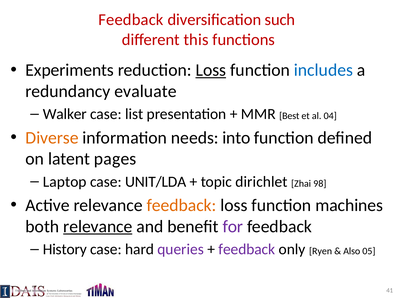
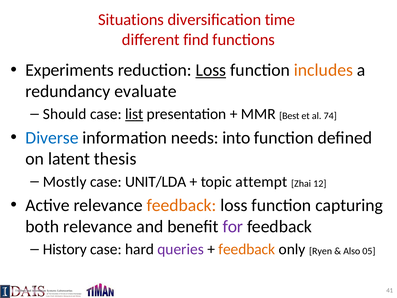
Feedback: Feedback -> Situations (131, 20)
such: such -> time (280, 20)
this: this -> find (196, 40)
includes colour: blue -> orange (323, 70)
Walker: Walker -> Should (65, 114)
list underline: none -> present (134, 114)
04: 04 -> 74 (330, 116)
Diverse colour: orange -> blue (52, 138)
pages: pages -> thesis (115, 159)
Laptop: Laptop -> Mostly (65, 182)
dirichlet: dirichlet -> attempt (261, 182)
98: 98 -> 12 (320, 183)
machines: machines -> capturing (349, 205)
relevance underline: present -> none (98, 226)
feedback colour: purple -> orange (247, 249)
